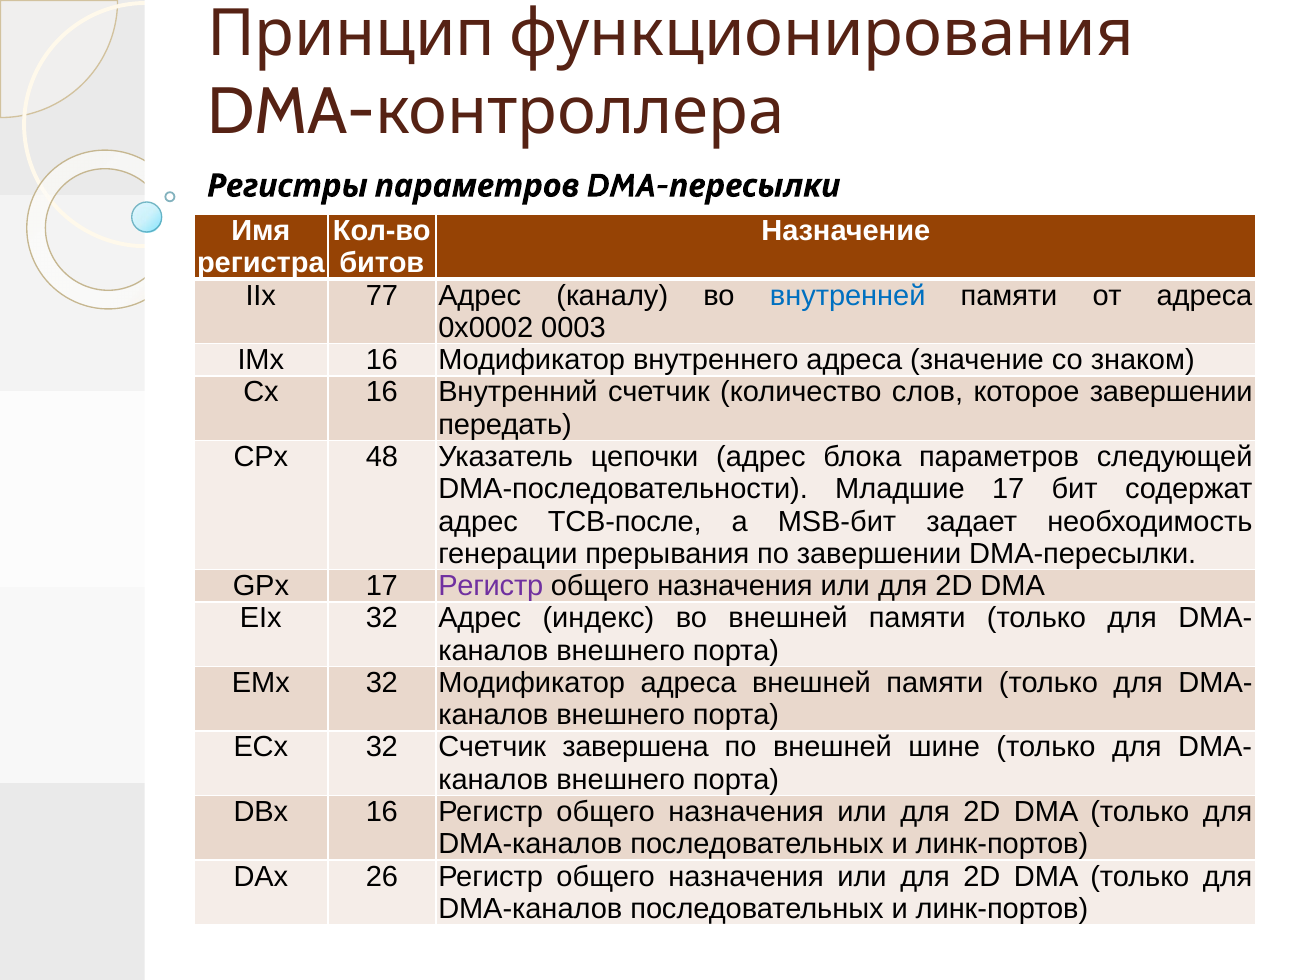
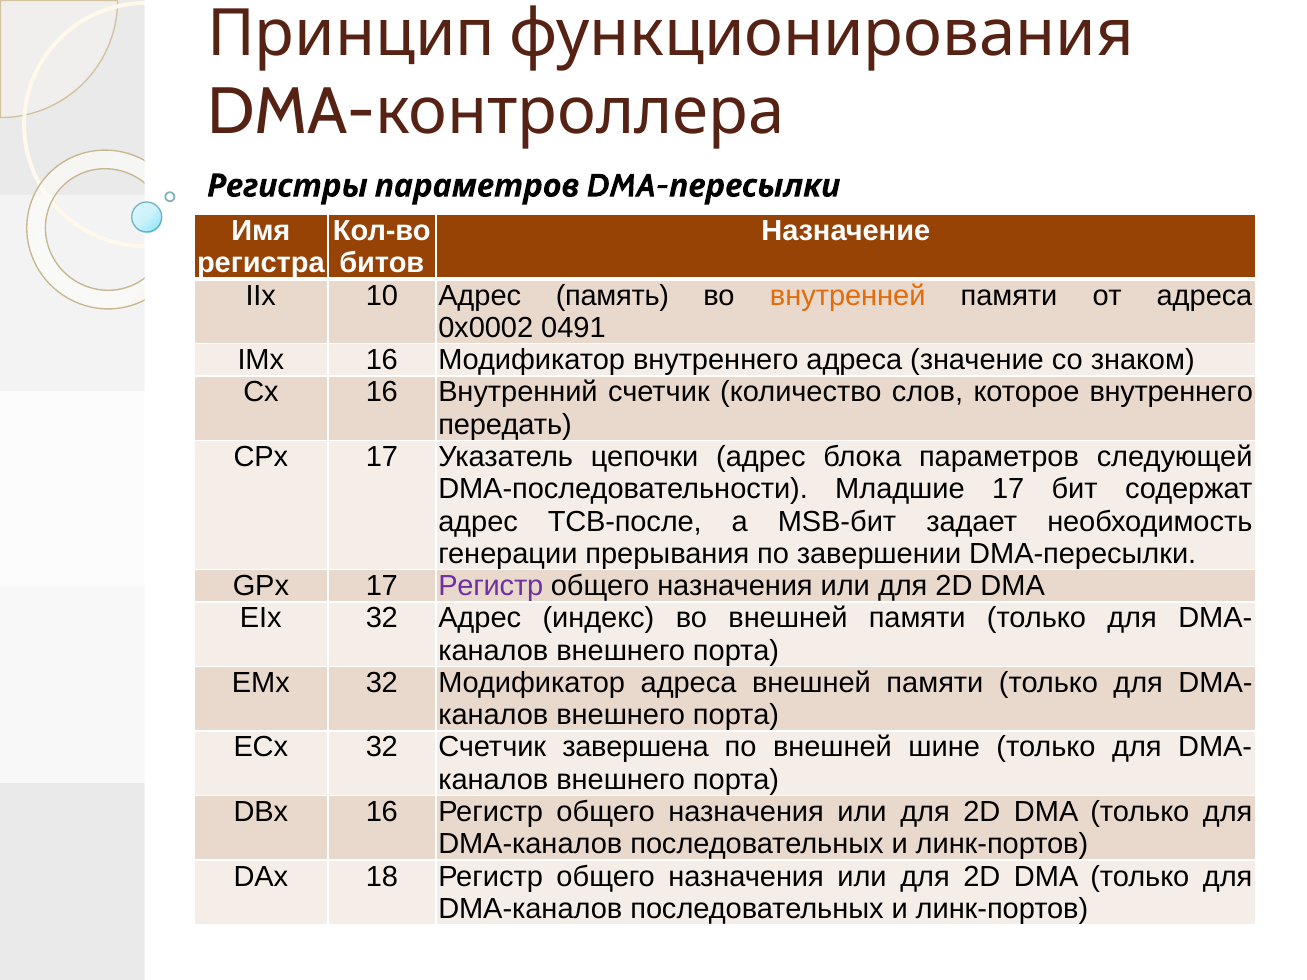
77: 77 -> 10 (382, 296)
каналу: каналу -> память (612, 296)
внутренней colour: blue -> orange (848, 296)
0003: 0003 -> 0491 (573, 328)
которое завершении: завершении -> внутреннего (1171, 392)
CPx 48: 48 -> 17 (382, 457)
26: 26 -> 18 (382, 877)
